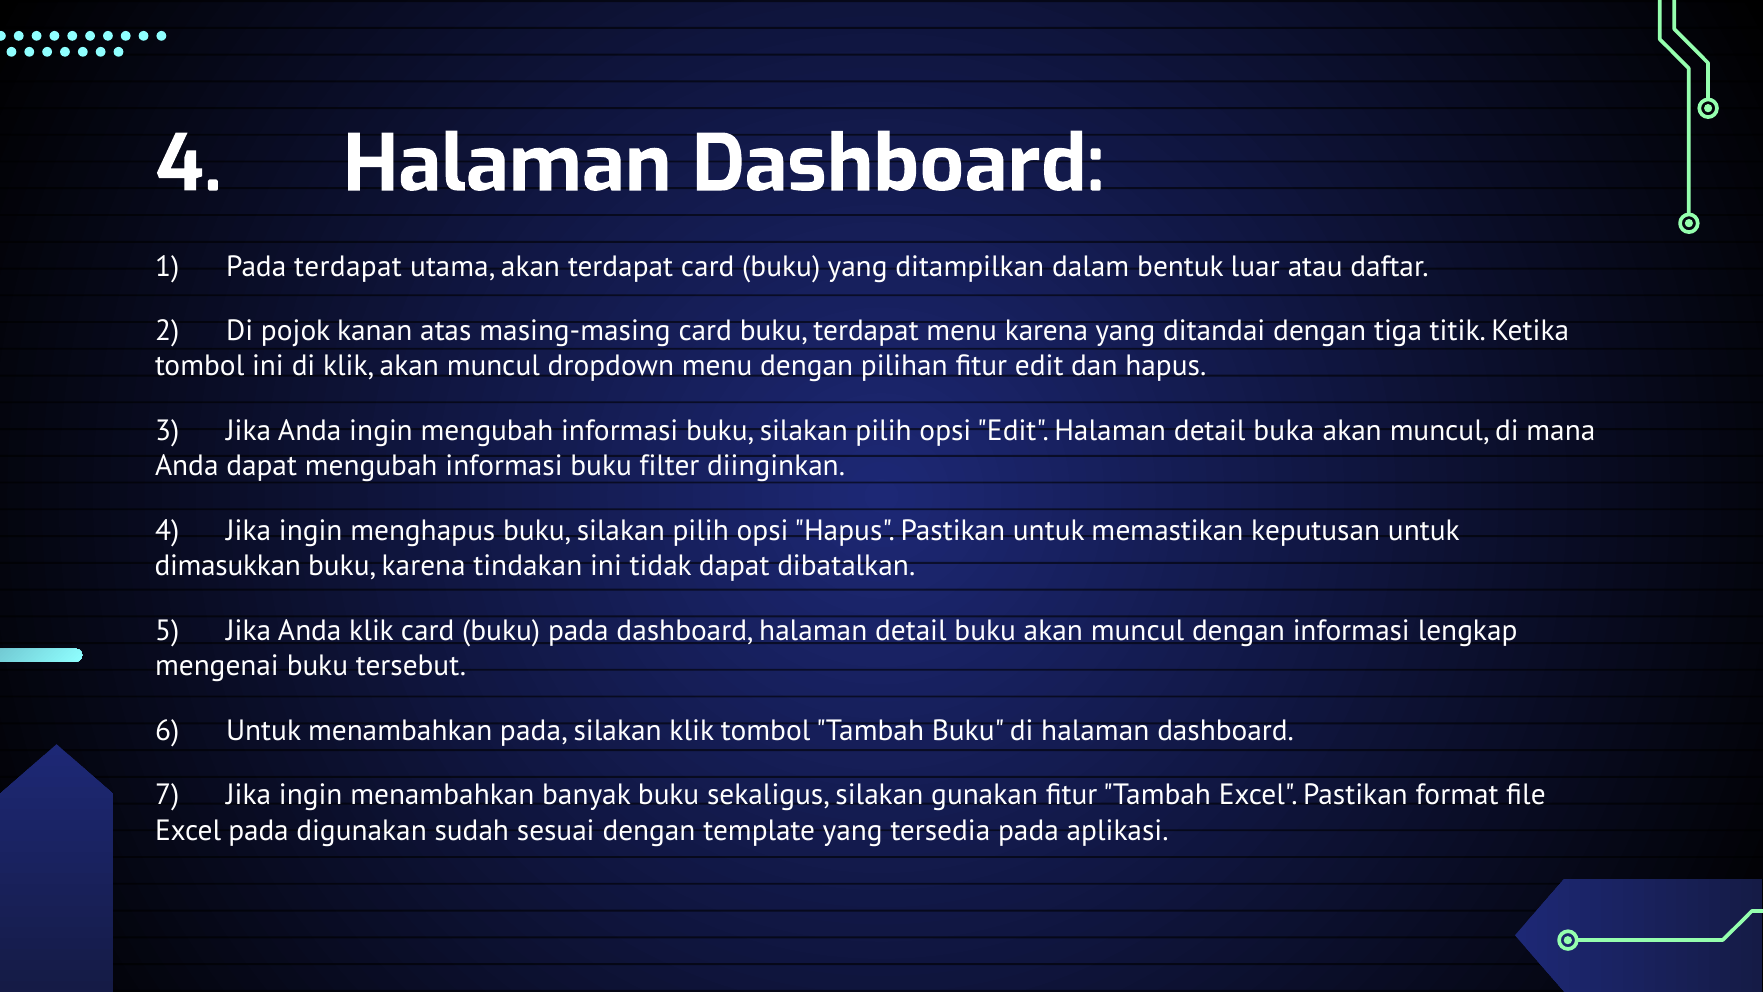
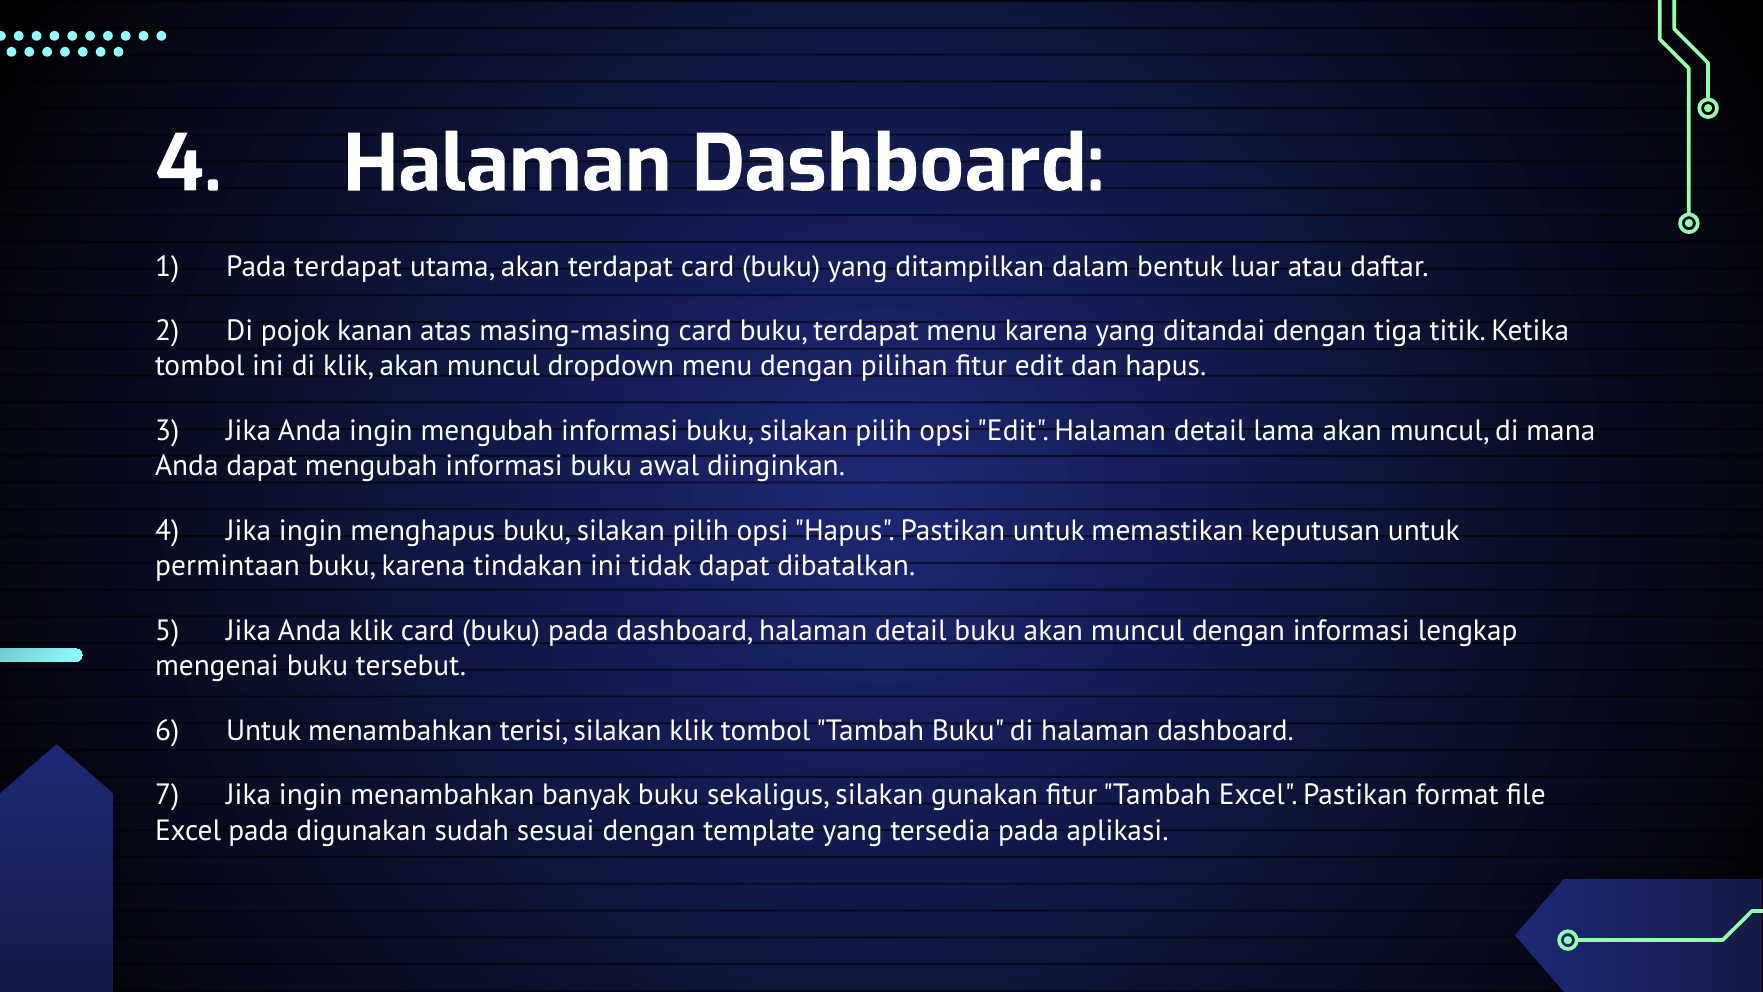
buka: buka -> lama (1284, 431)
filter: filter -> awal (669, 466)
dimasukkan: dimasukkan -> permintaan (228, 566)
menambahkan pada: pada -> terisi (534, 730)
